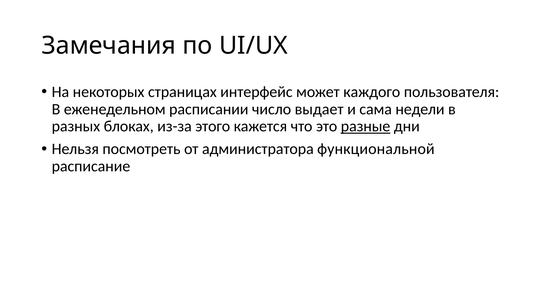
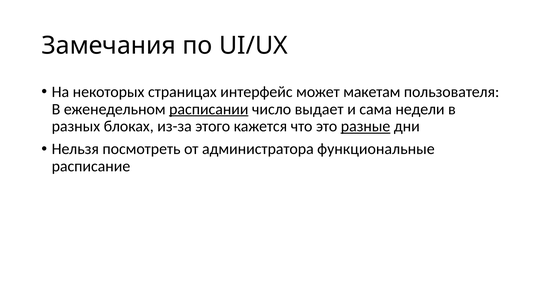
каждого: каждого -> макетам (372, 92)
расписании underline: none -> present (209, 109)
функциональной: функциональной -> функциональные (376, 149)
